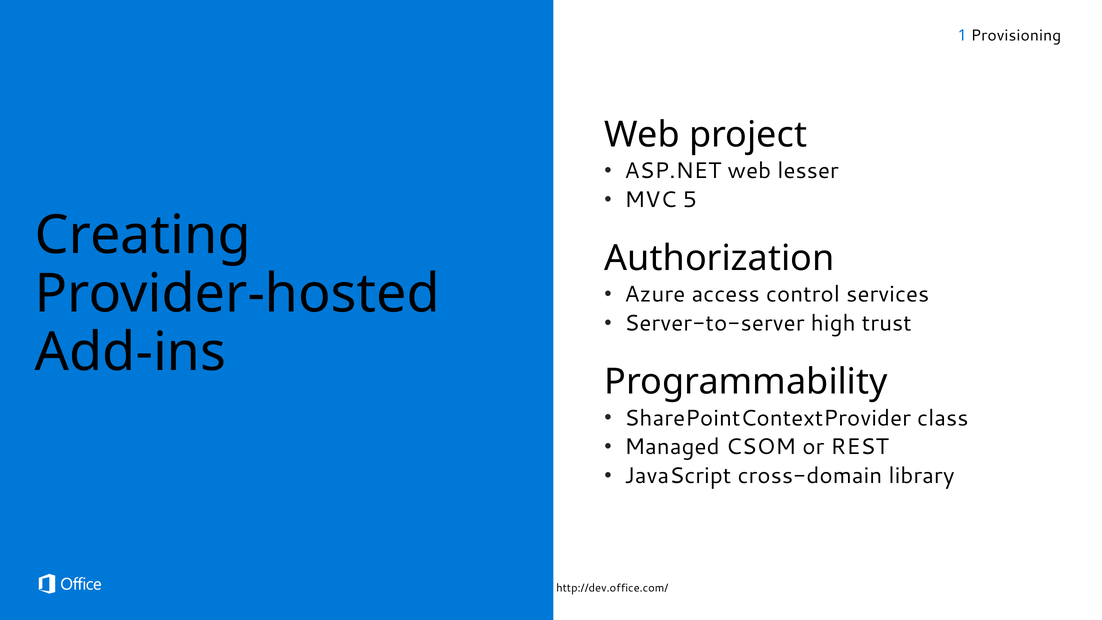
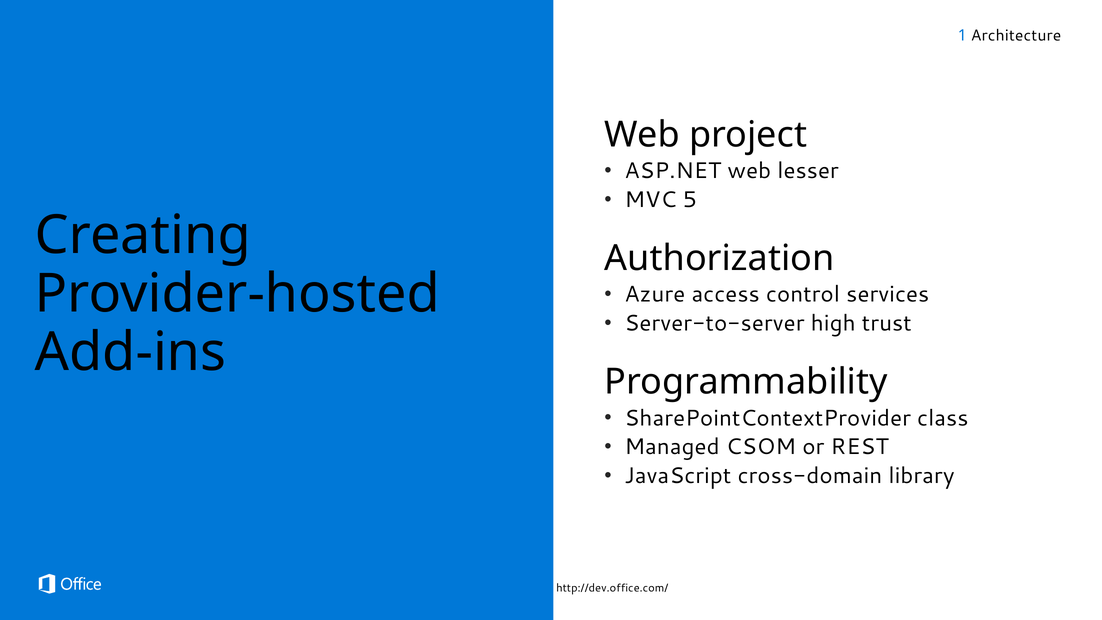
Provisioning: Provisioning -> Architecture (1016, 36)
